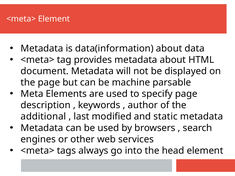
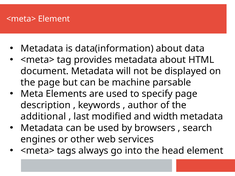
static: static -> width (166, 117)
